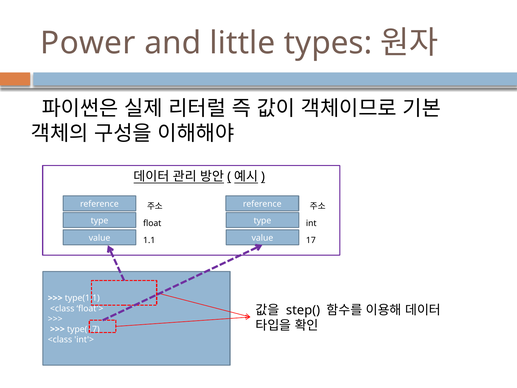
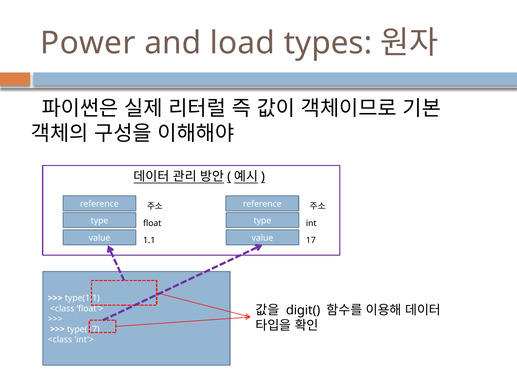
little: little -> load (242, 43)
step(: step( -> digit( (303, 310)
